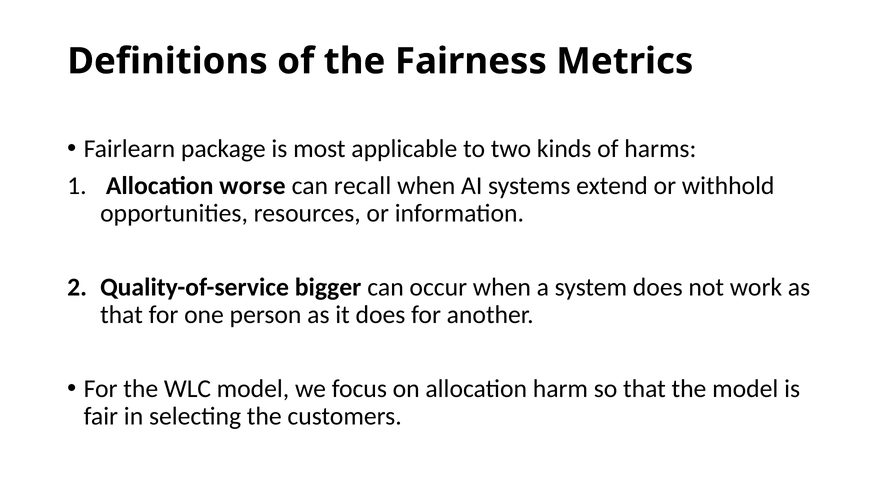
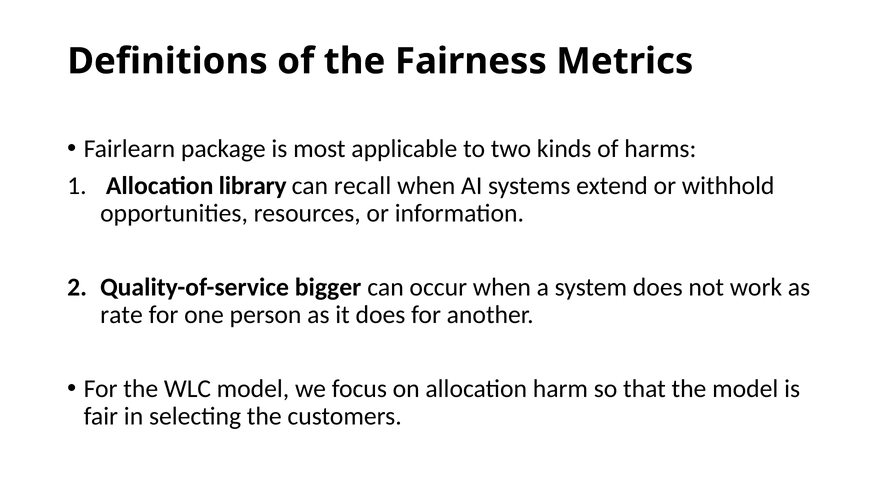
worse: worse -> library (253, 186)
that: that -> rate (122, 315)
